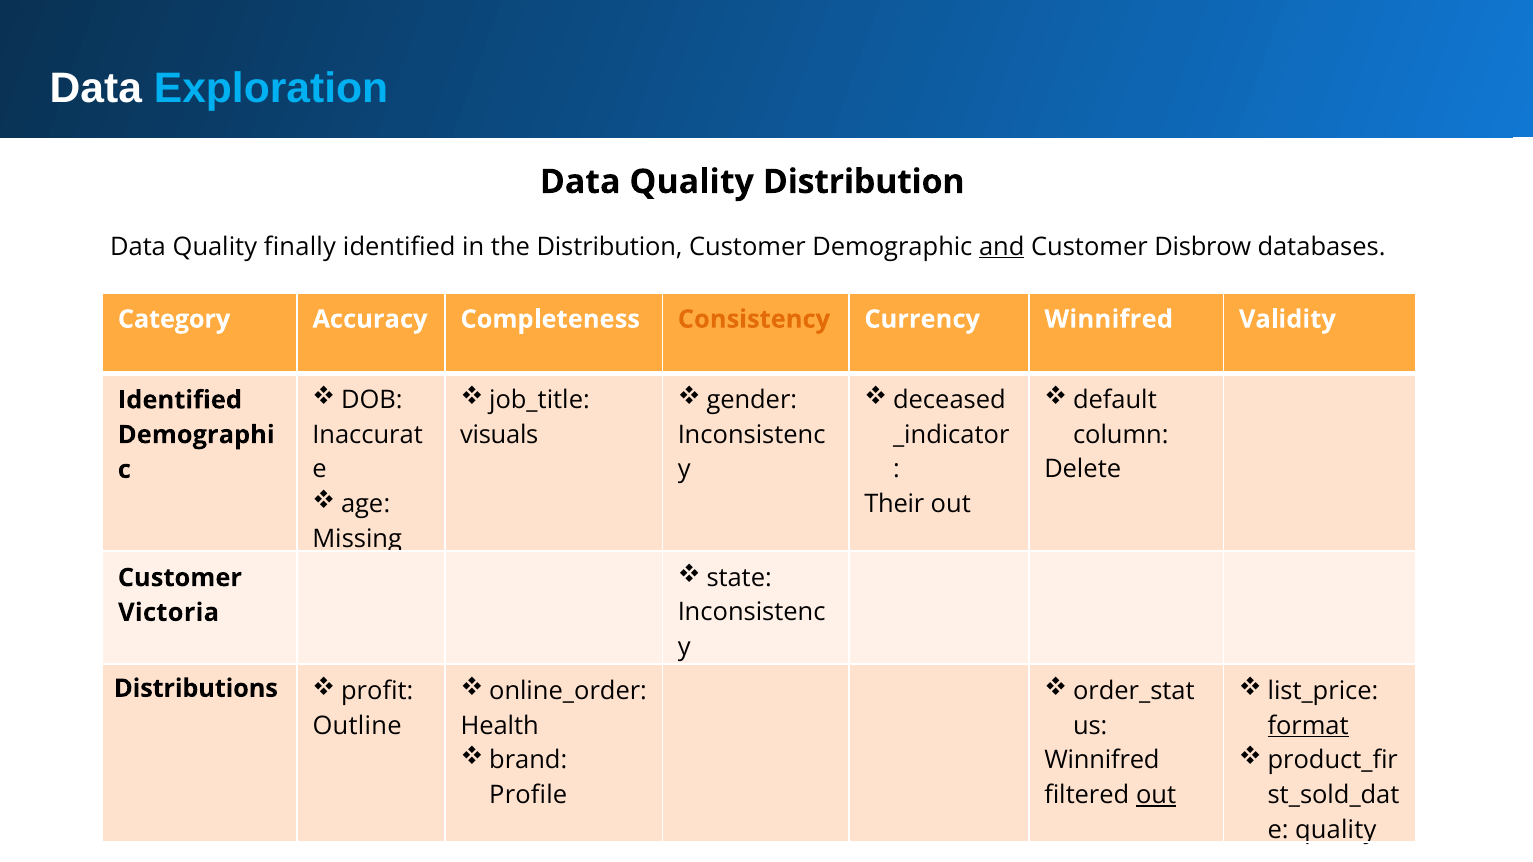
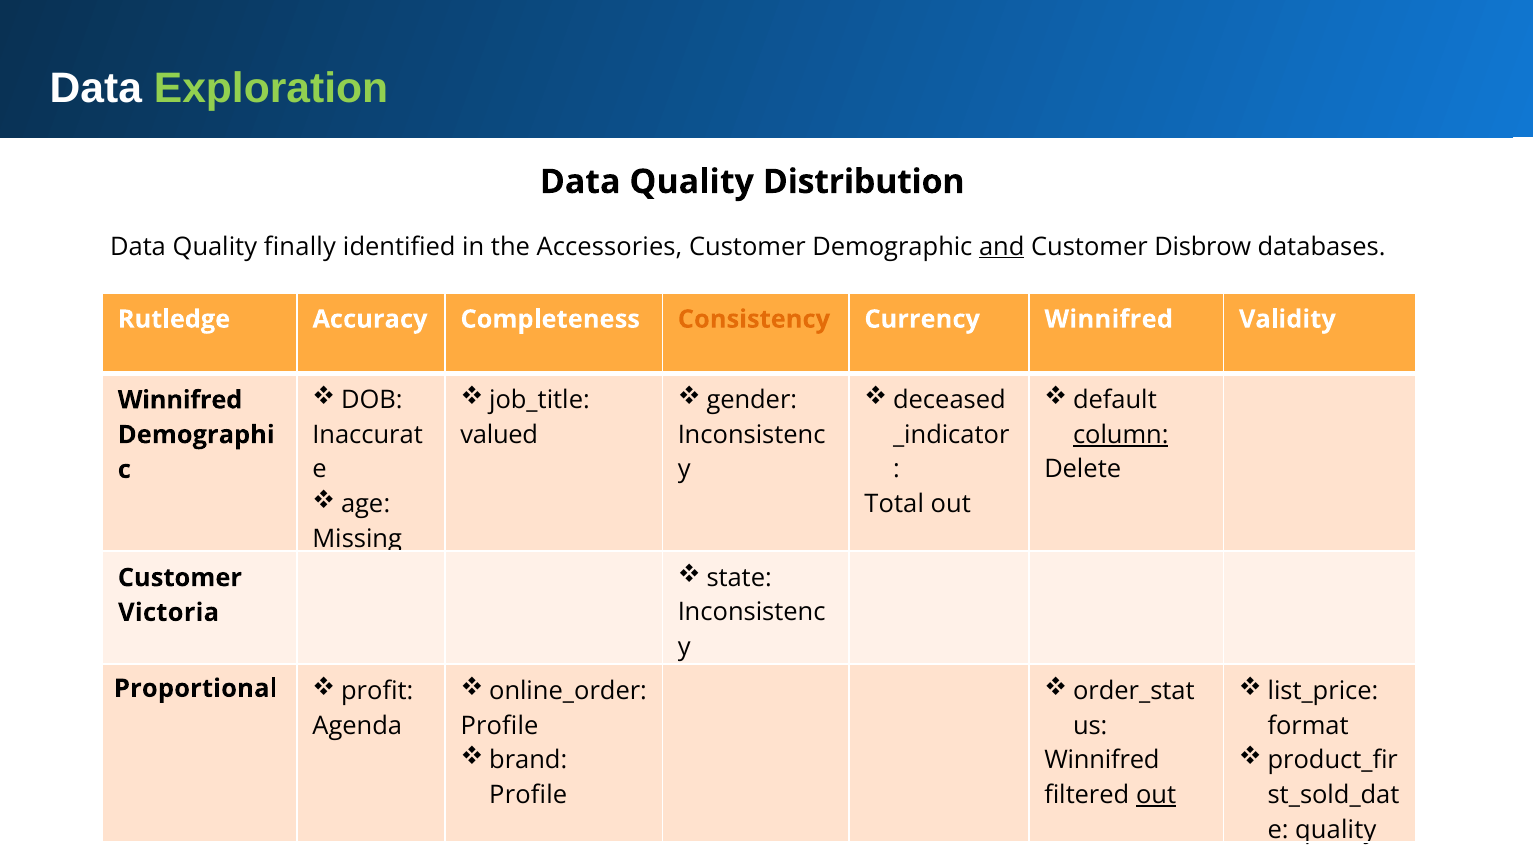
Exploration colour: light blue -> light green (271, 88)
the Distribution: Distribution -> Accessories (609, 247)
Category: Category -> Rutledge (174, 319)
Identified: Identified -> Winnifred (180, 400)
visuals: visuals -> valued (499, 435)
column underline: none -> present (1121, 435)
Their: Their -> Total (894, 504)
Distributions: Distributions -> Proportional (196, 689)
Outline: Outline -> Agenda (357, 726)
Health: Health -> Profile (499, 726)
format underline: present -> none (1308, 726)
